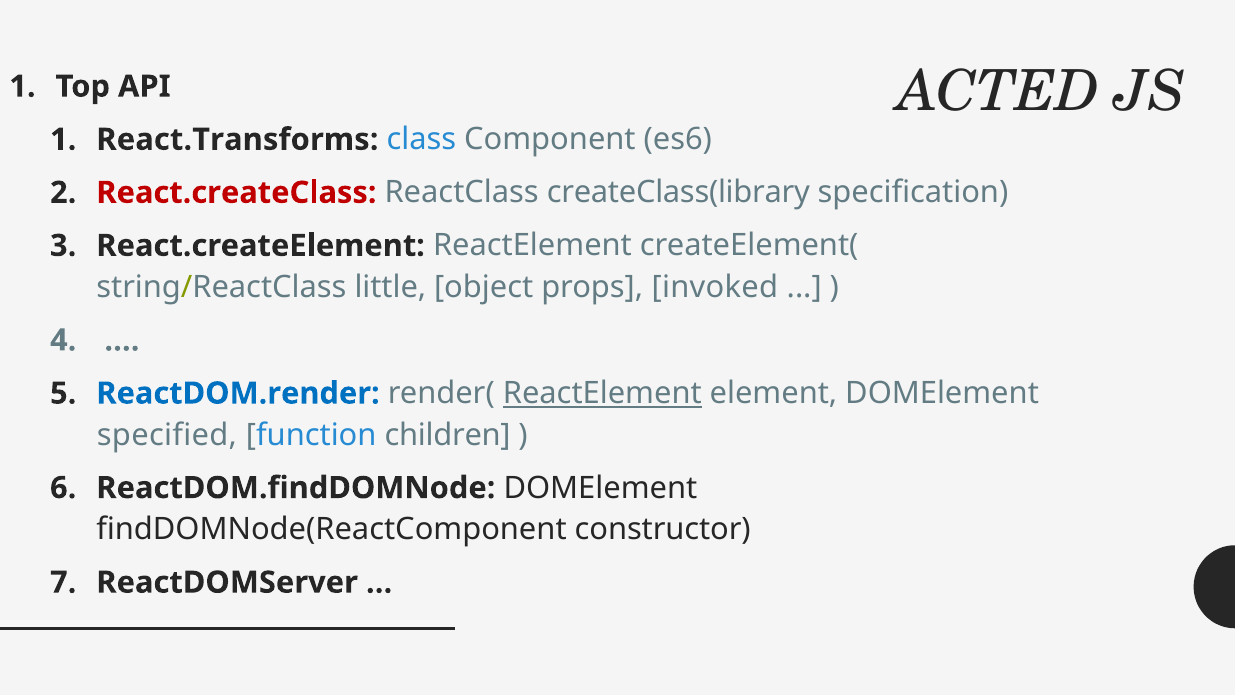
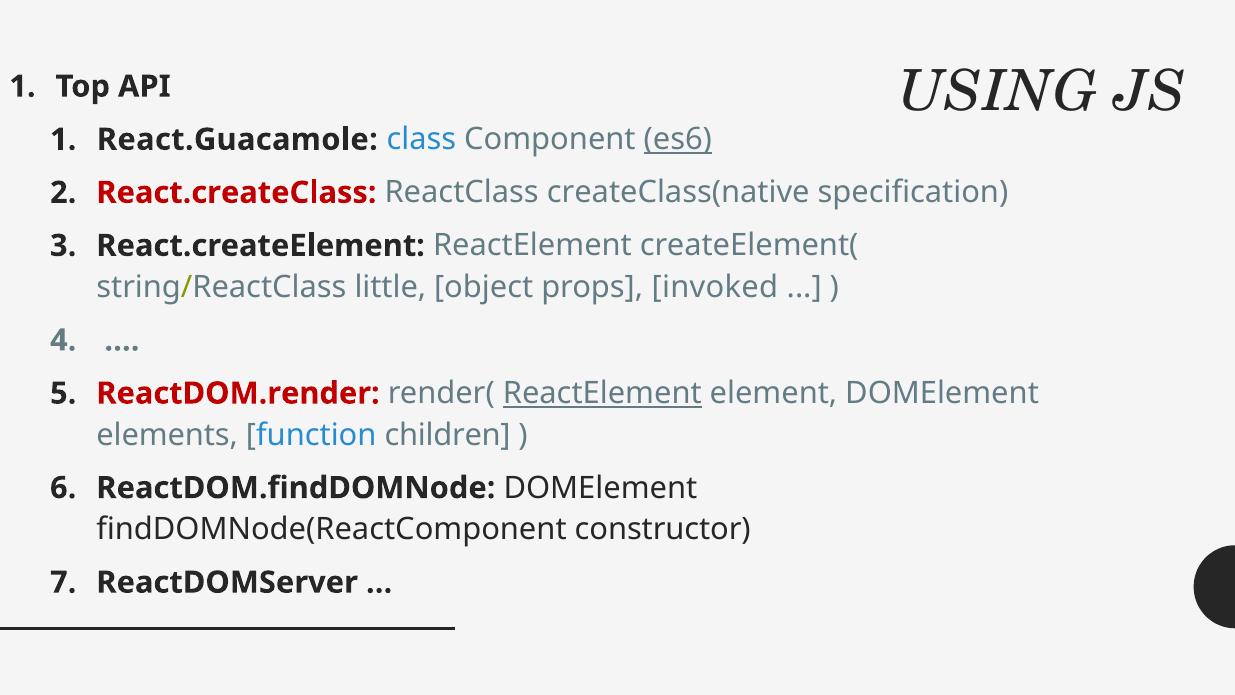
ACTED: ACTED -> USING (998, 92)
React.Transforms: React.Transforms -> React.Guacamole (237, 140)
es6 underline: none -> present (678, 140)
createClass(library: createClass(library -> createClass(native (678, 193)
ReactDOM.render colour: blue -> red (238, 393)
specified: specified -> elements (167, 435)
